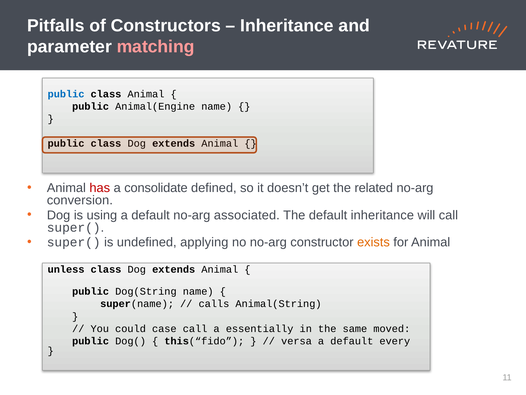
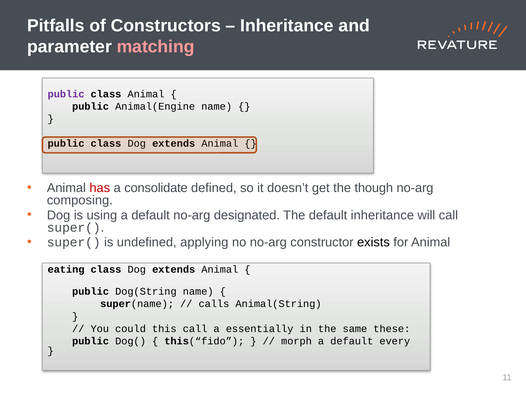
public colour: blue -> purple (66, 94)
related: related -> though (374, 188)
conversion: conversion -> composing (80, 200)
associated: associated -> designated (247, 215)
exists colour: orange -> black (373, 242)
unless: unless -> eating (66, 269)
case: case -> this (164, 328)
moved: moved -> these (392, 328)
versa: versa -> morph (296, 341)
